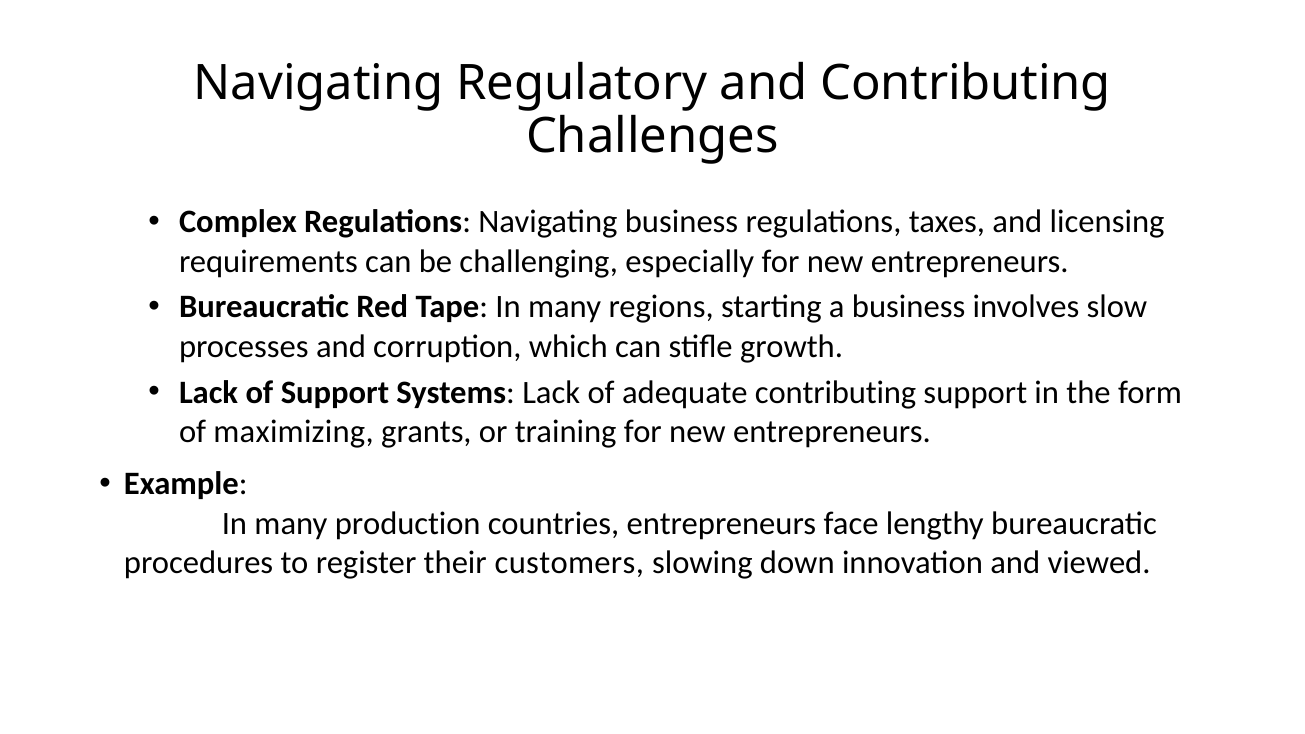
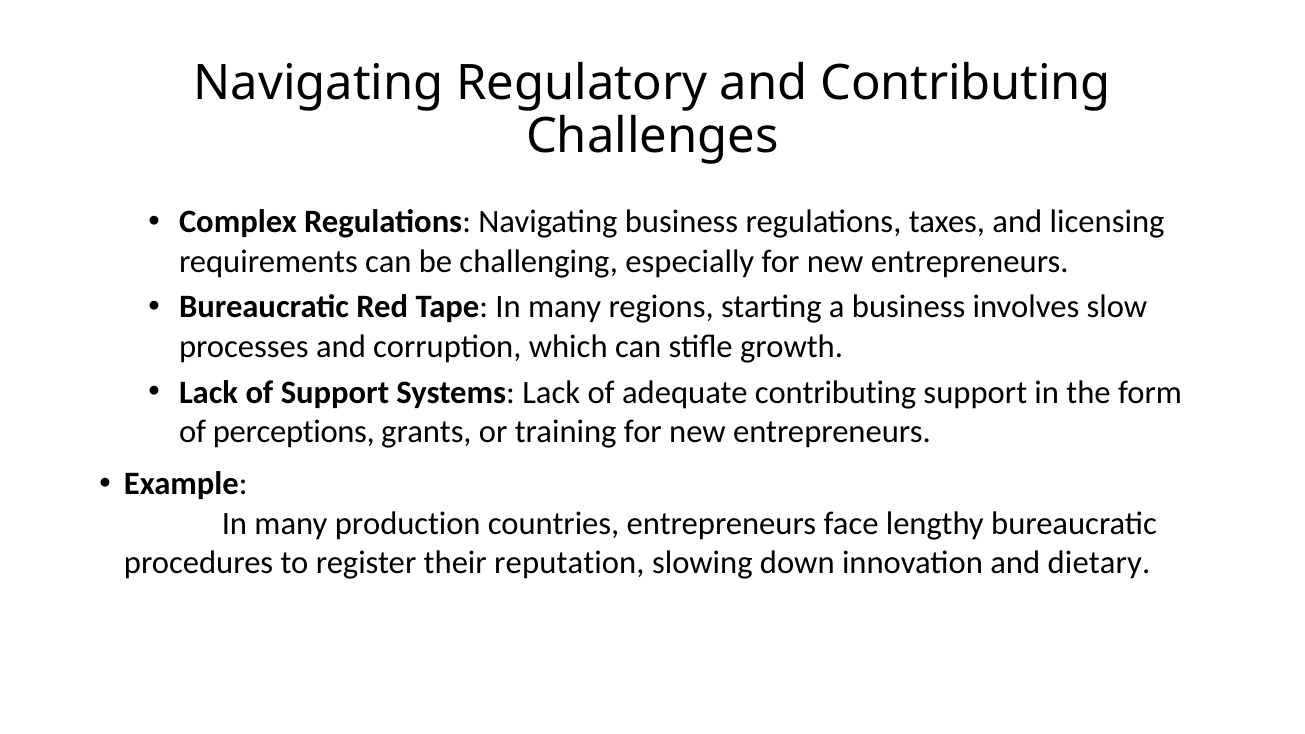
maximizing: maximizing -> perceptions (294, 431)
customers: customers -> reputation (569, 563)
viewed: viewed -> dietary (1099, 563)
